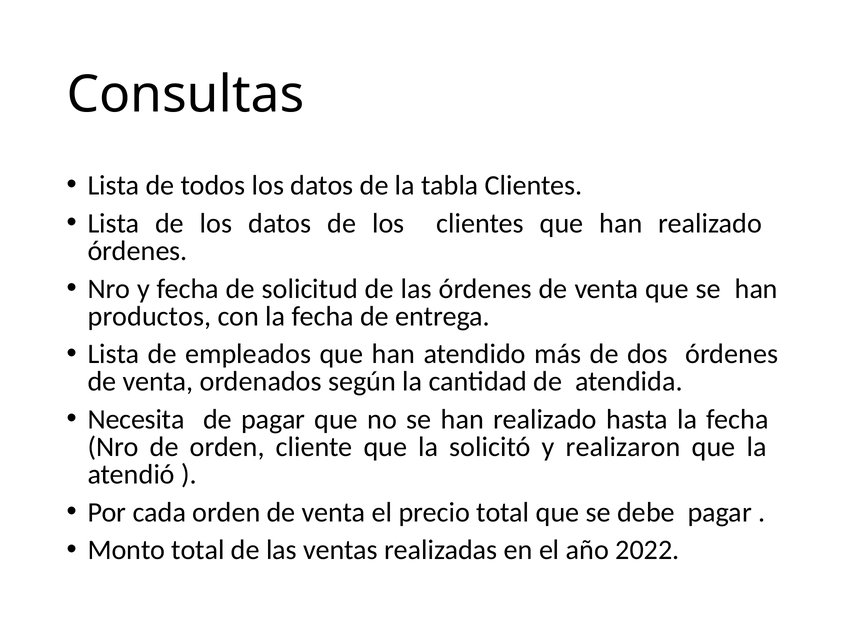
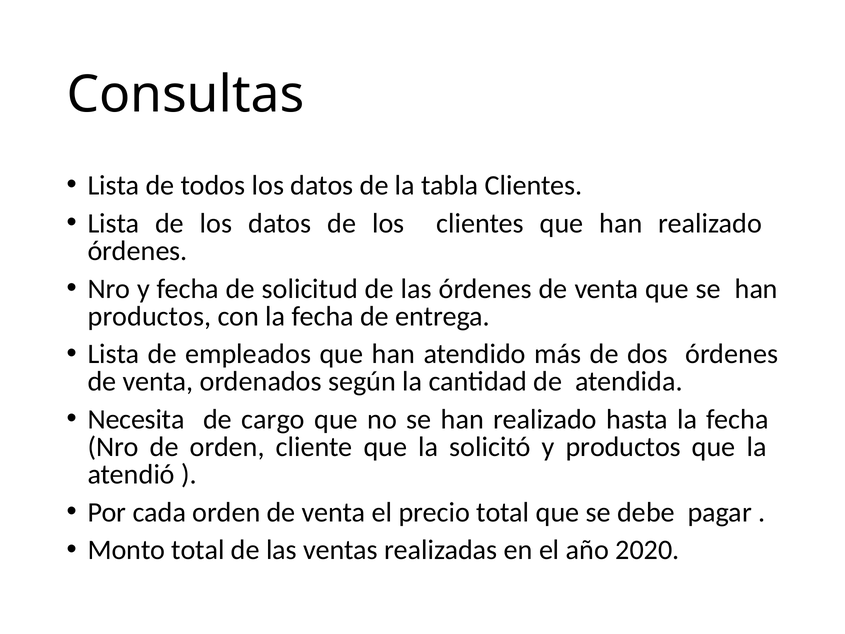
de pagar: pagar -> cargo (273, 419)
y realizaron: realizaron -> productos (623, 447)
2022: 2022 -> 2020 (647, 550)
